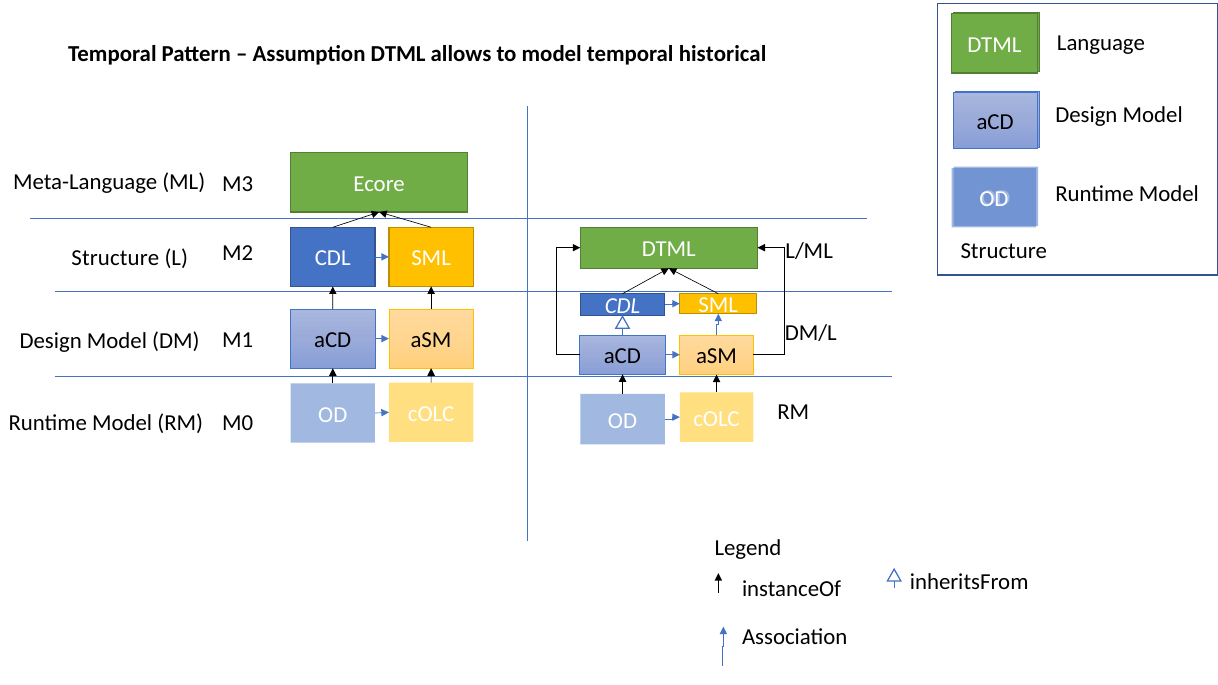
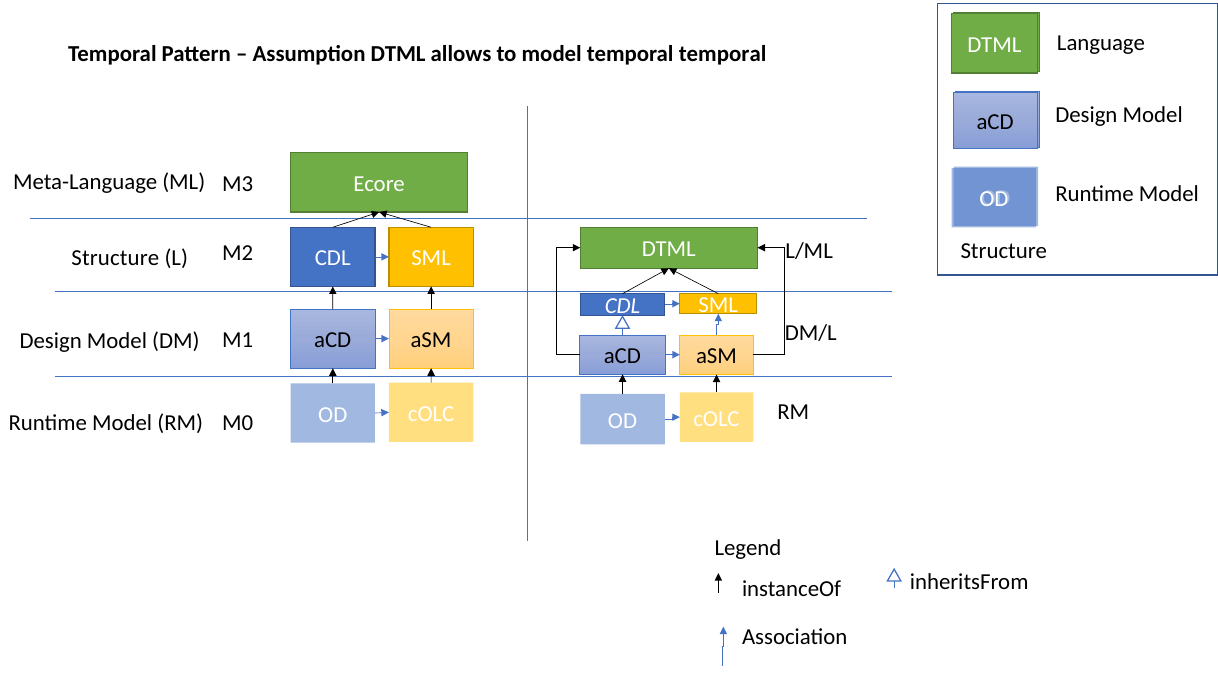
temporal historical: historical -> temporal (723, 54)
